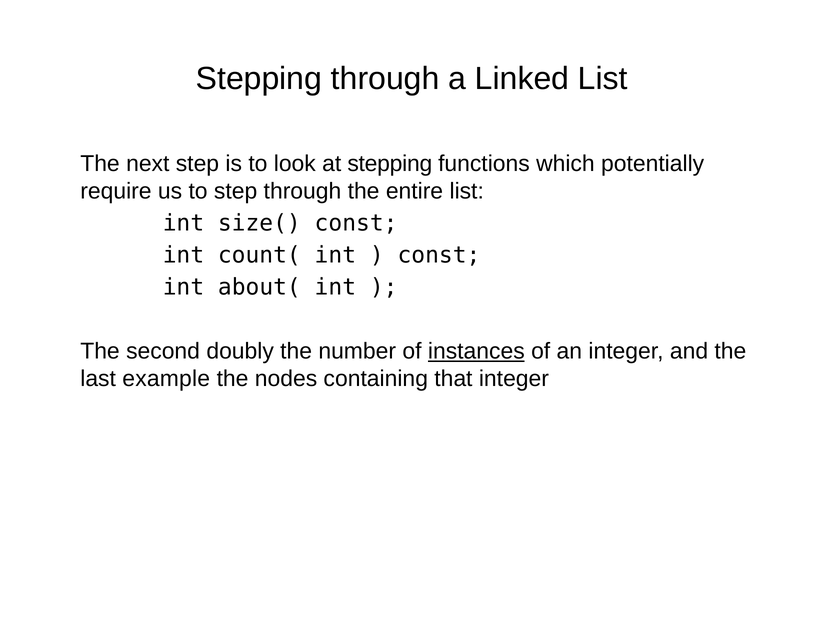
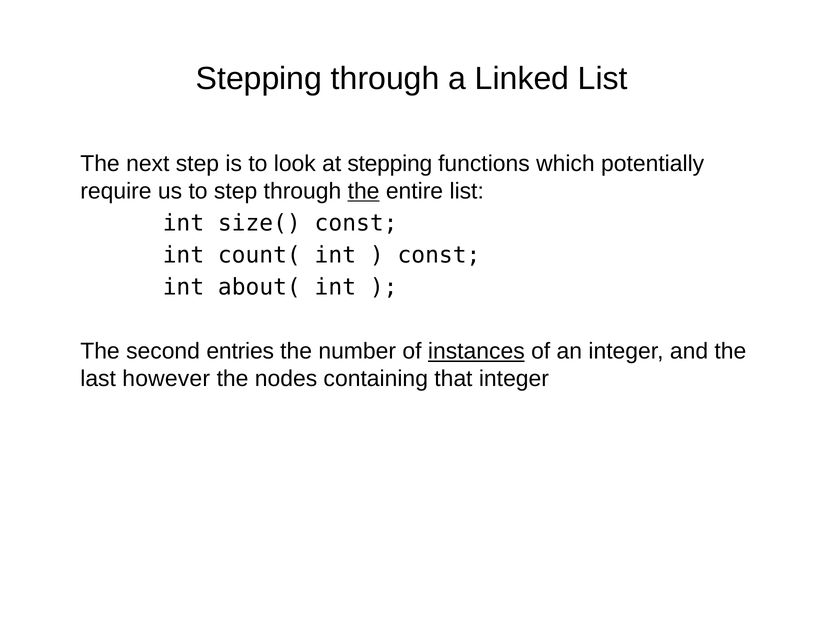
the underline: none -> present (364, 191)
doubly: doubly -> entries (240, 351)
example: example -> however (166, 379)
